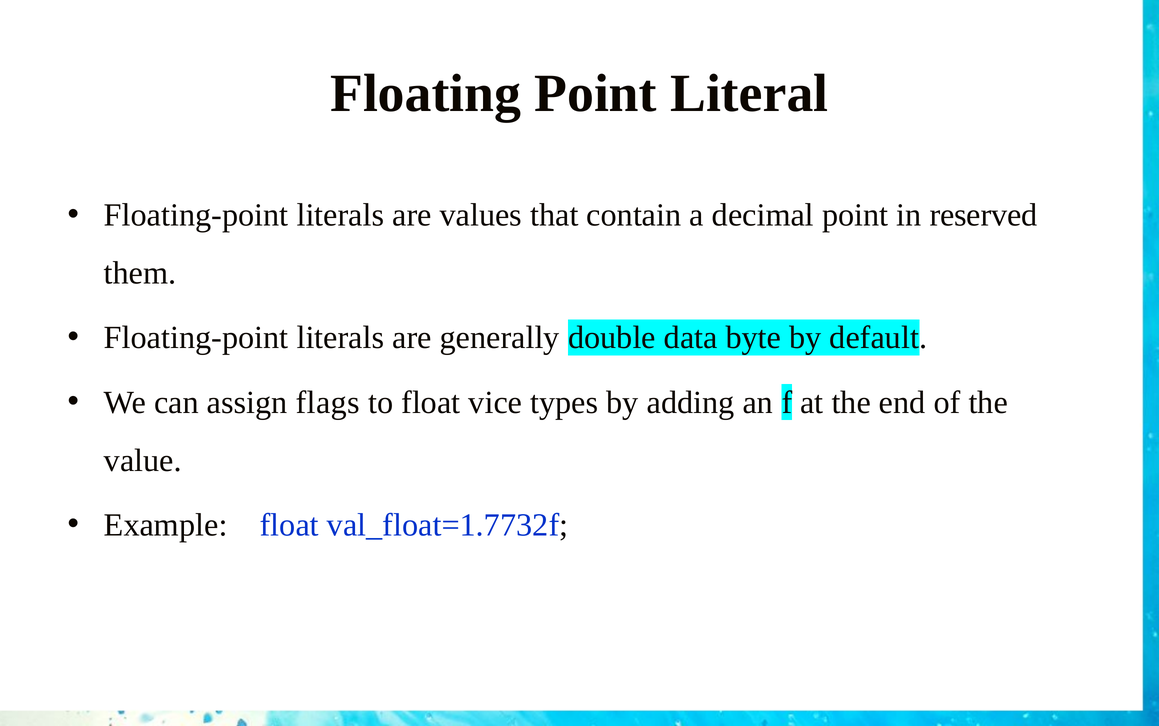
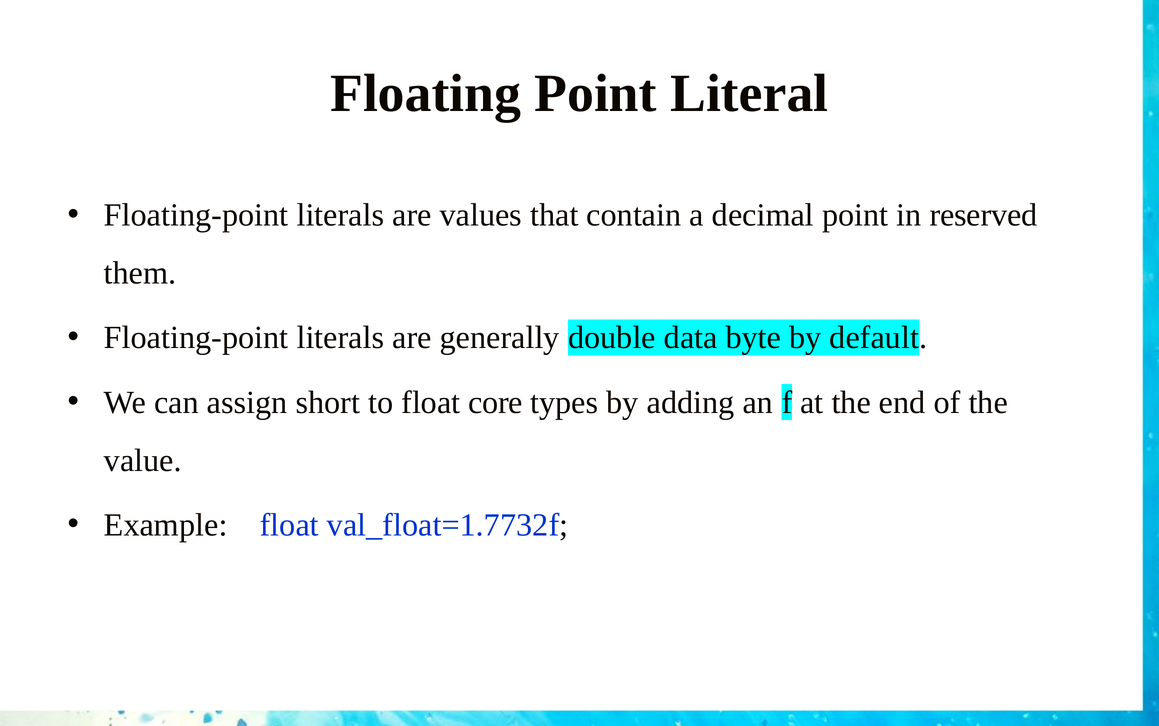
flags: flags -> short (328, 402)
vice: vice -> core (495, 402)
